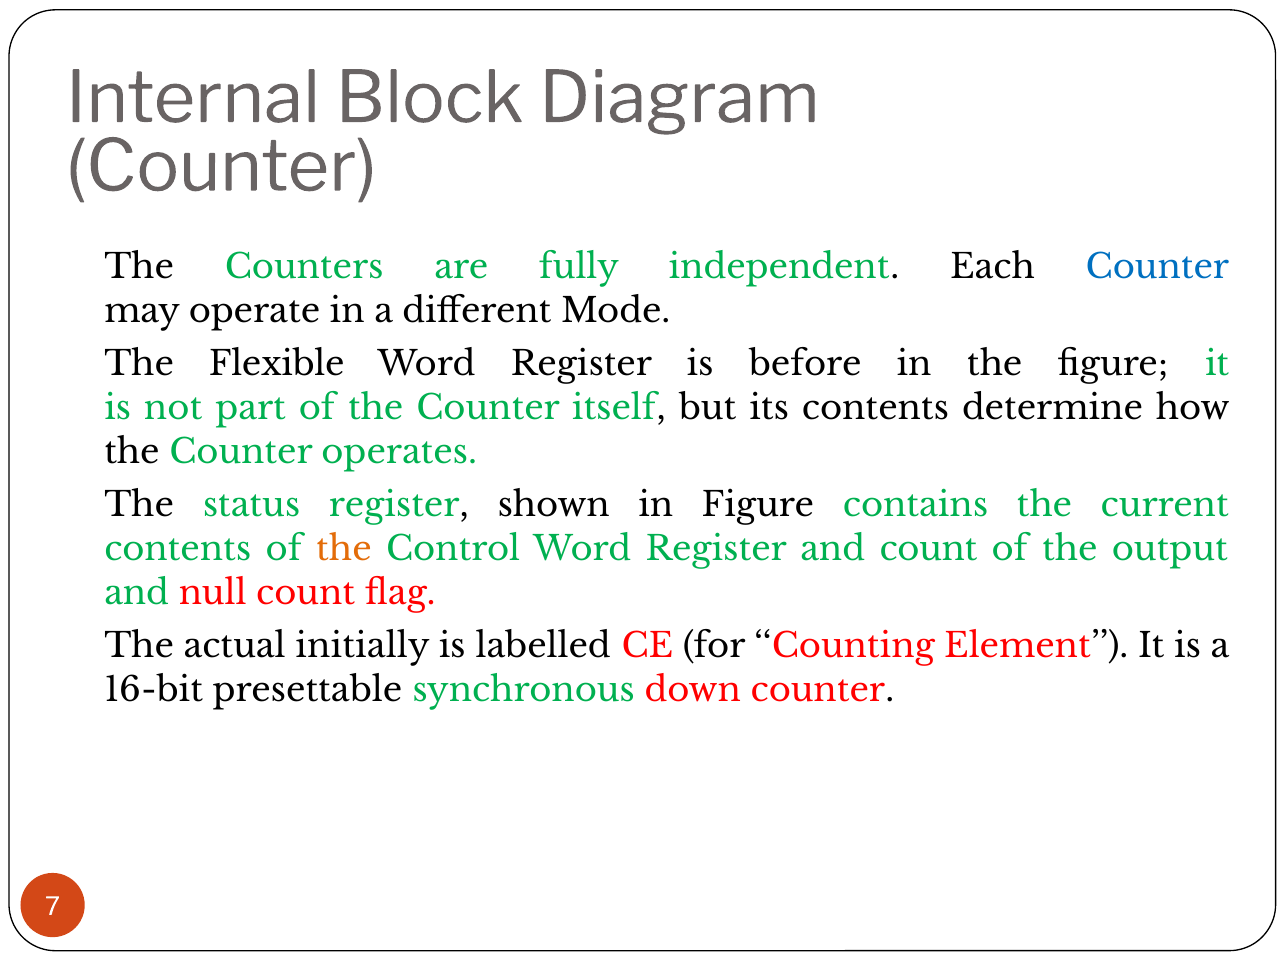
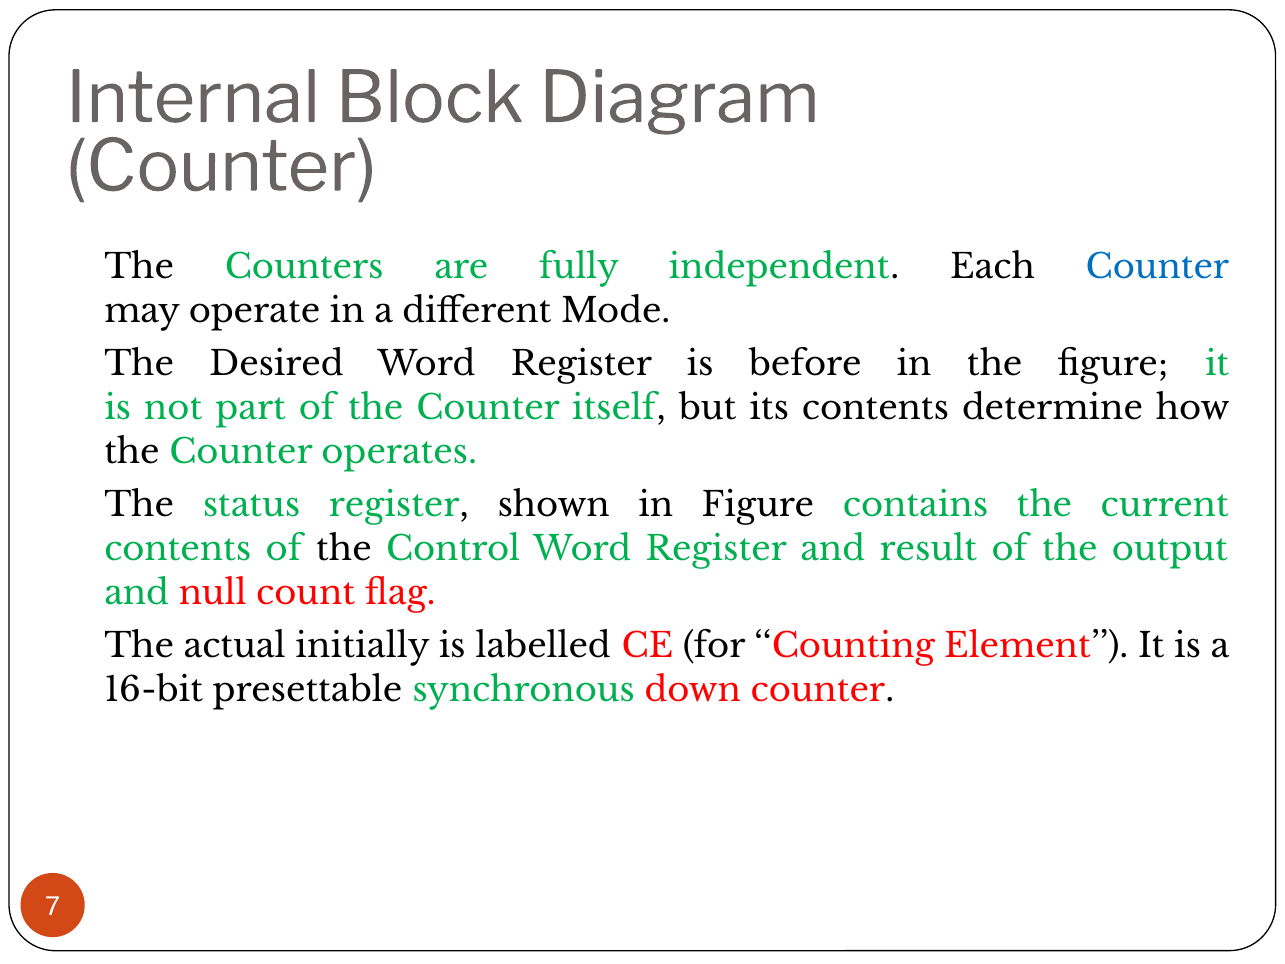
Flexible: Flexible -> Desired (277, 364)
the colour: orange -> black (344, 549)
and count: count -> result (928, 549)
